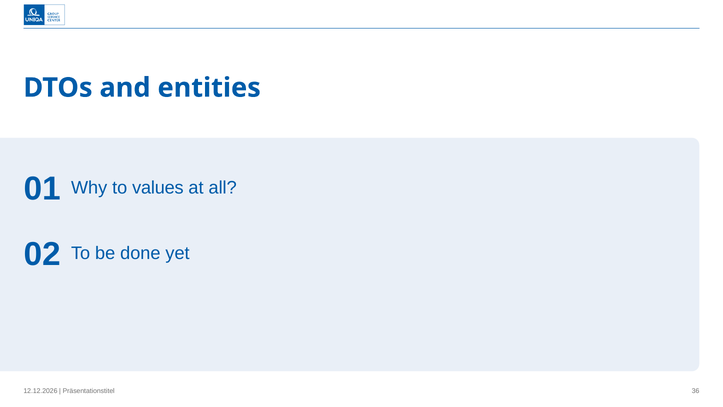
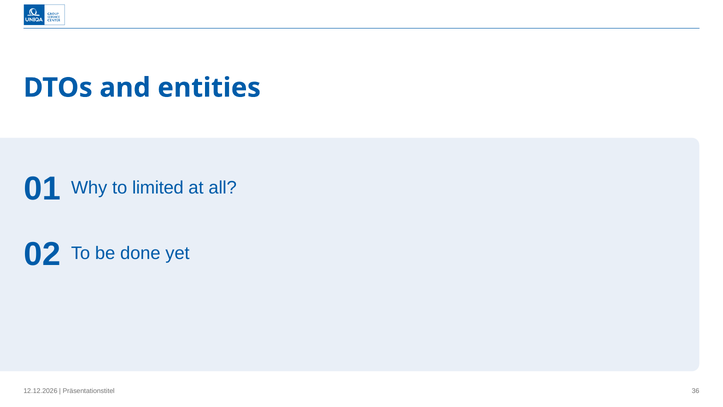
values: values -> limited (158, 188)
